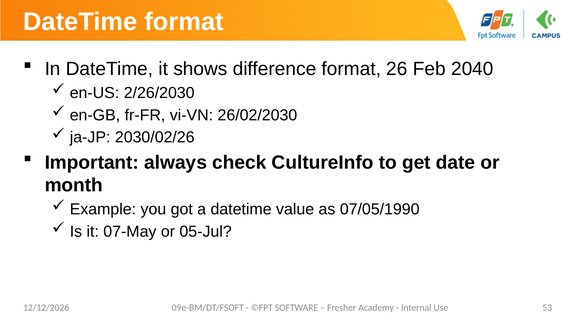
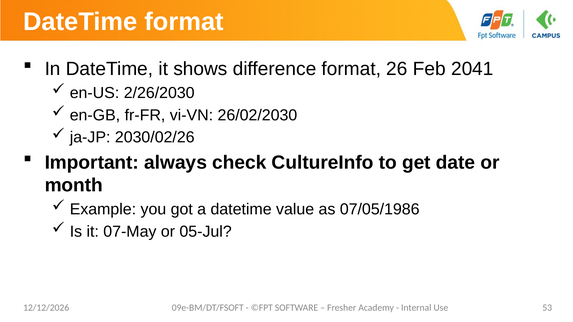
2040: 2040 -> 2041 (472, 69)
07/05/1990: 07/05/1990 -> 07/05/1986 (380, 210)
